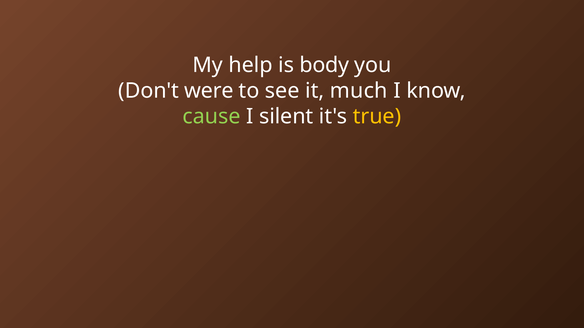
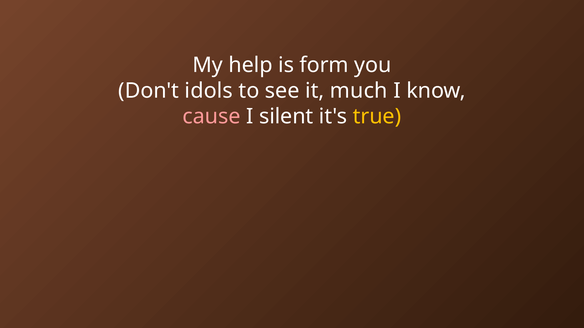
body: body -> form (324, 65)
were: were -> idols (209, 91)
cause colour: light green -> pink (212, 117)
